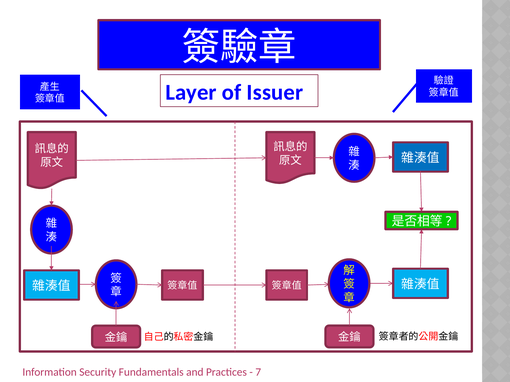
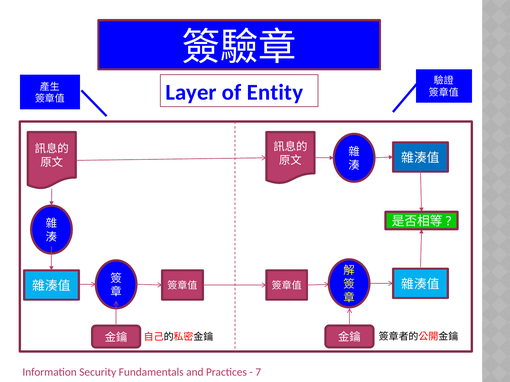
Issuer: Issuer -> Entity (275, 92)
